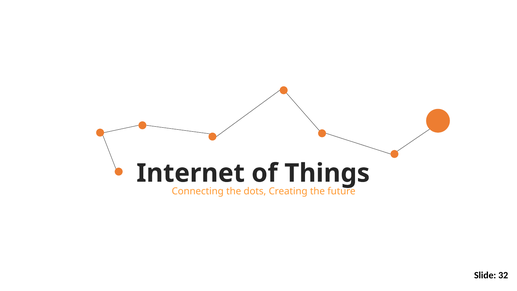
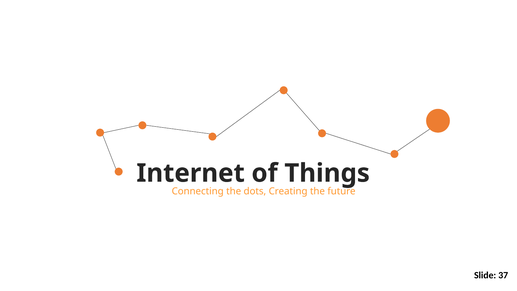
32: 32 -> 37 (503, 275)
